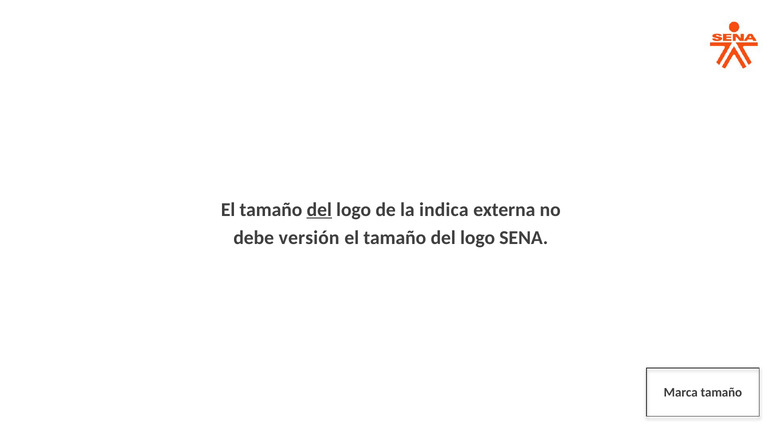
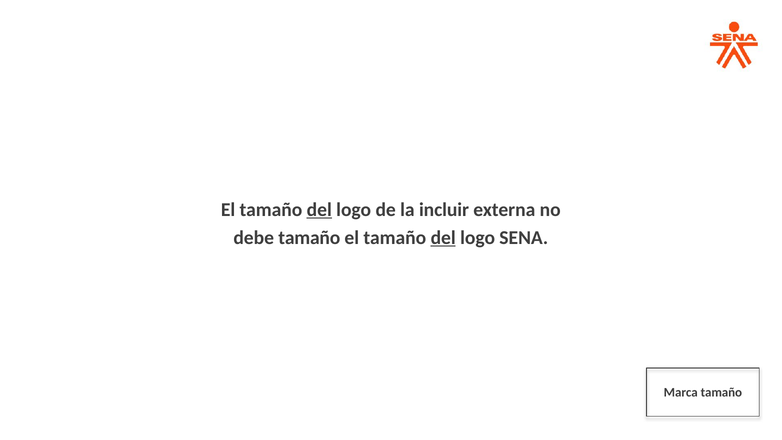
indica: indica -> incluir (444, 210)
debe versión: versión -> tamaño (309, 238)
del underline: none -> present (443, 238)
